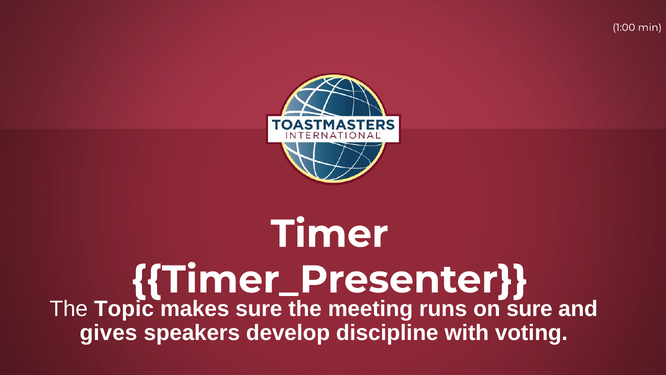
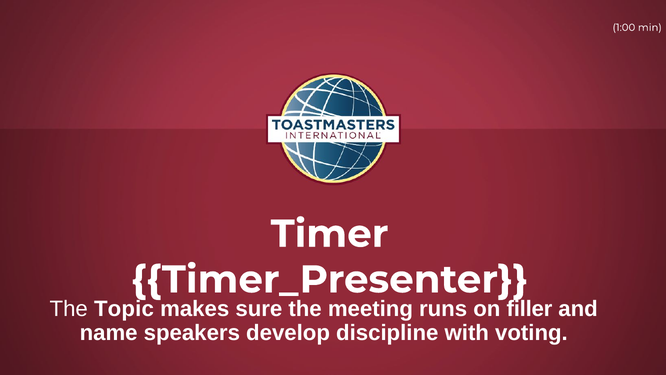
sure: sure -> filler (529, 309)
gives: gives -> name (109, 333)
